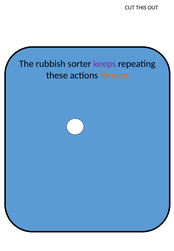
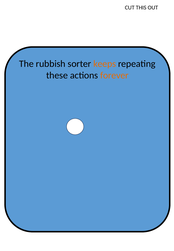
keeps colour: purple -> orange (105, 64)
